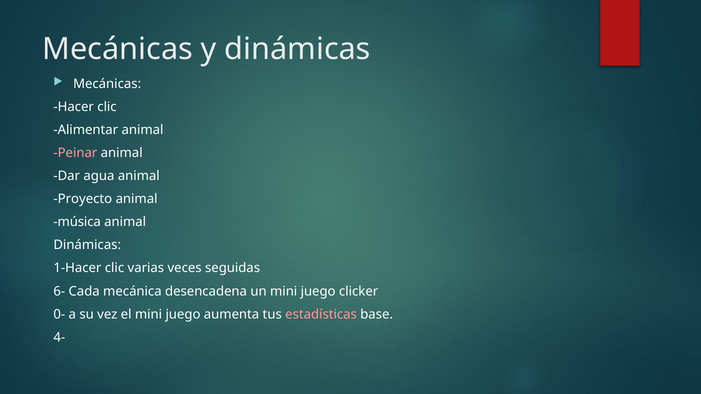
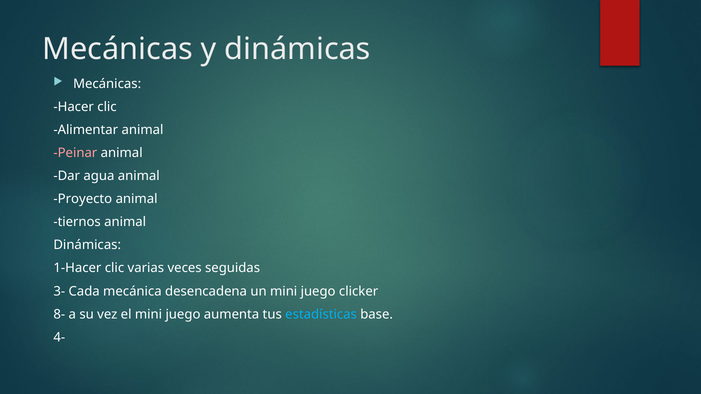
música: música -> tiernos (77, 222)
6-: 6- -> 3- (59, 291)
0-: 0- -> 8- (59, 315)
estadísticas colour: pink -> light blue (321, 315)
